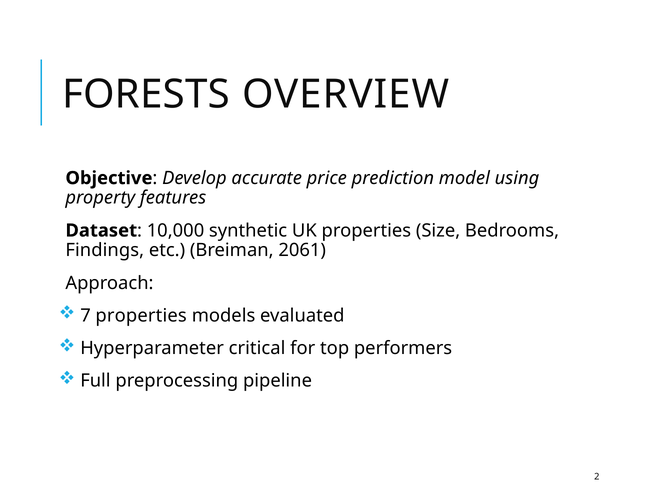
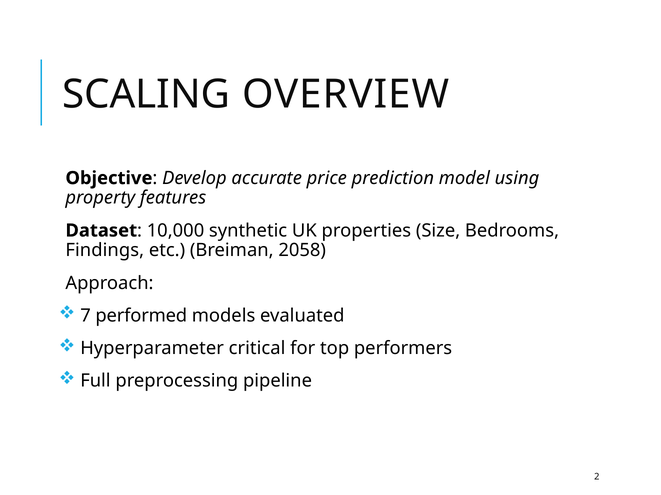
FORESTS: FORESTS -> SCALING (146, 95)
2061: 2061 -> 2058 (302, 251)
7 properties: properties -> performed (141, 316)
